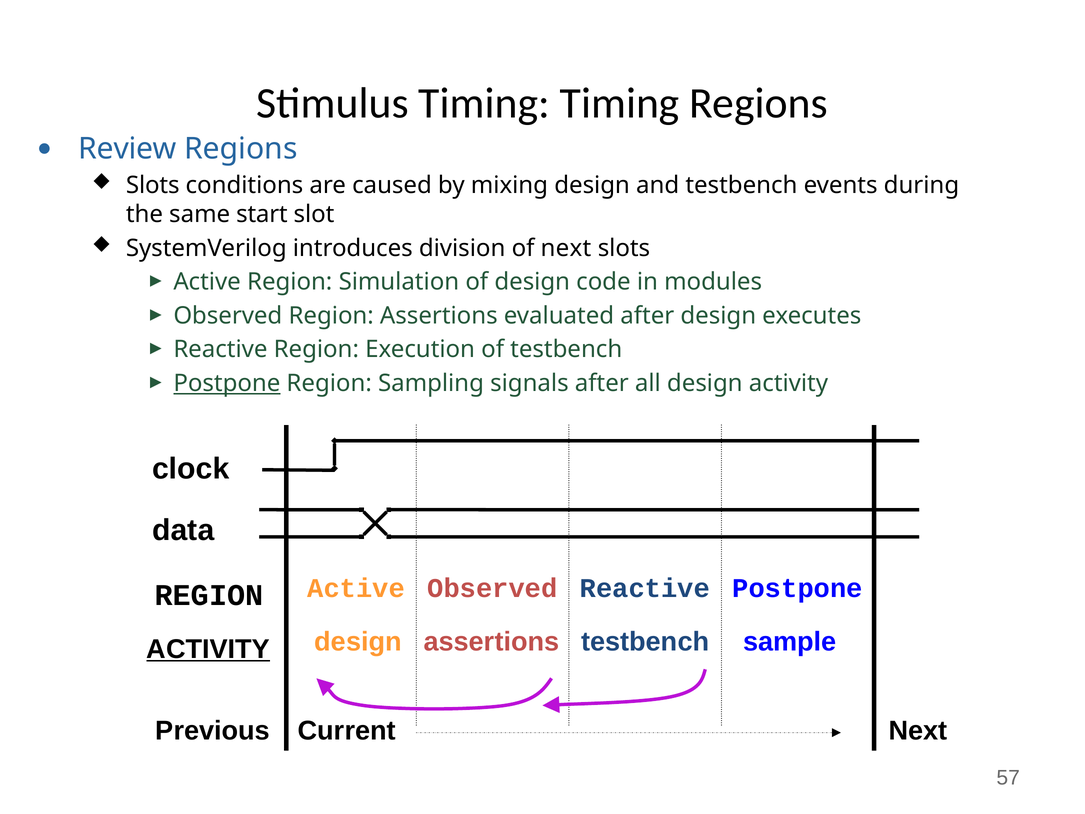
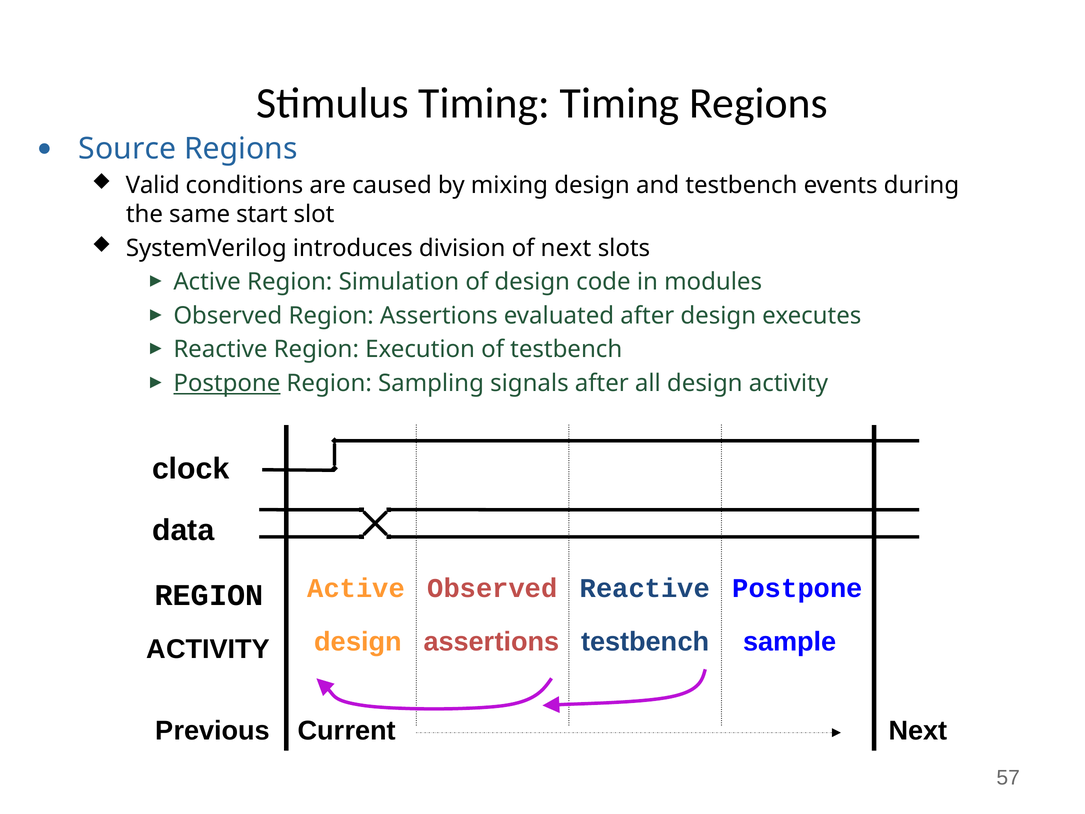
Review: Review -> Source (127, 149)
Slots: Slots -> Valid (153, 185)
ACTIVITY underline: present -> none (208, 649)
